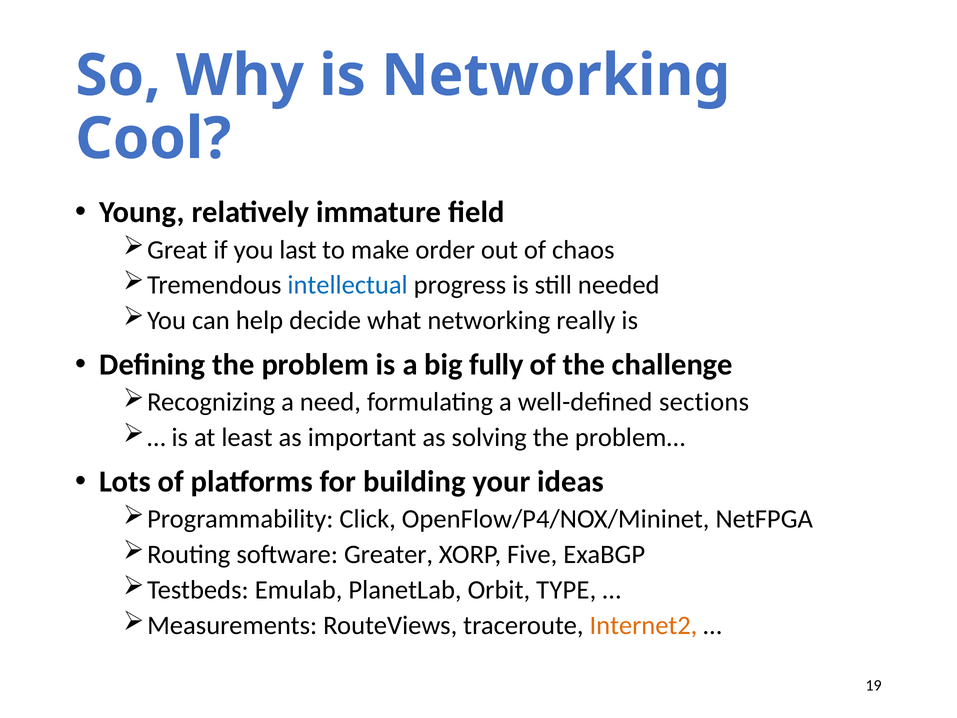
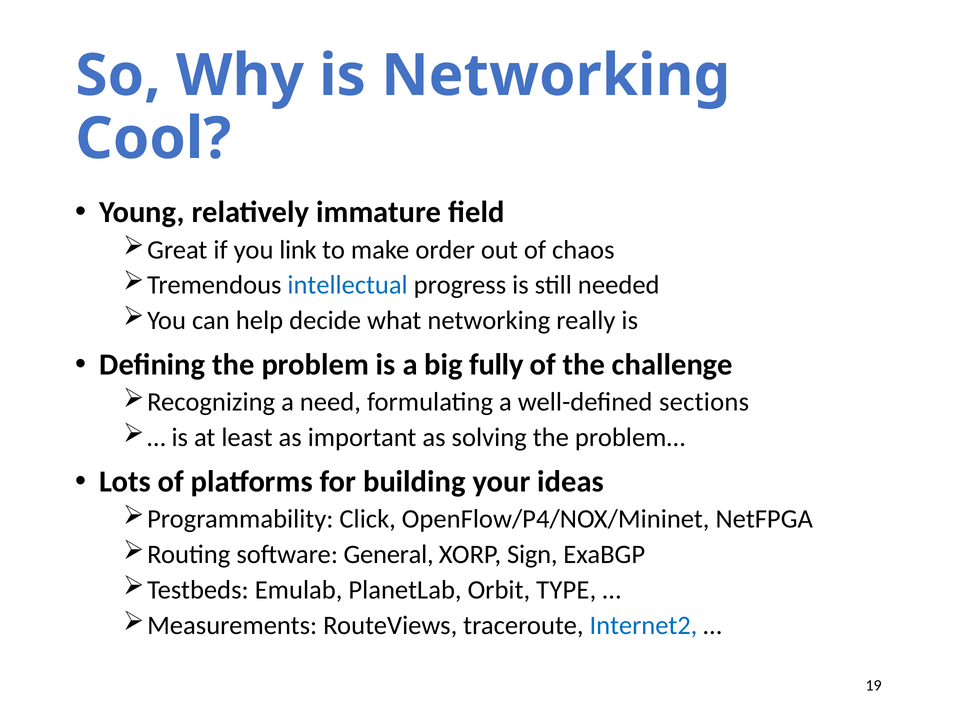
last: last -> link (298, 250)
Greater: Greater -> General (389, 554)
Five: Five -> Sign (532, 554)
Internet2 colour: orange -> blue (643, 625)
